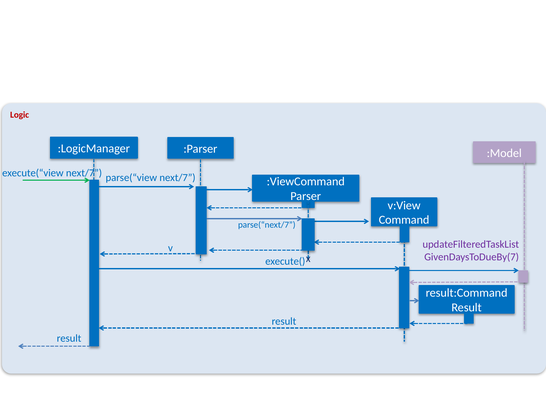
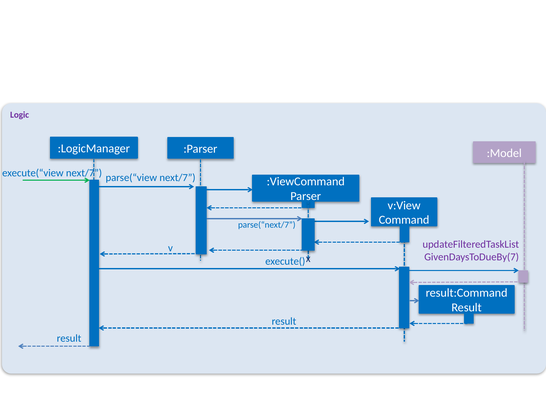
Logic colour: red -> purple (20, 115)
